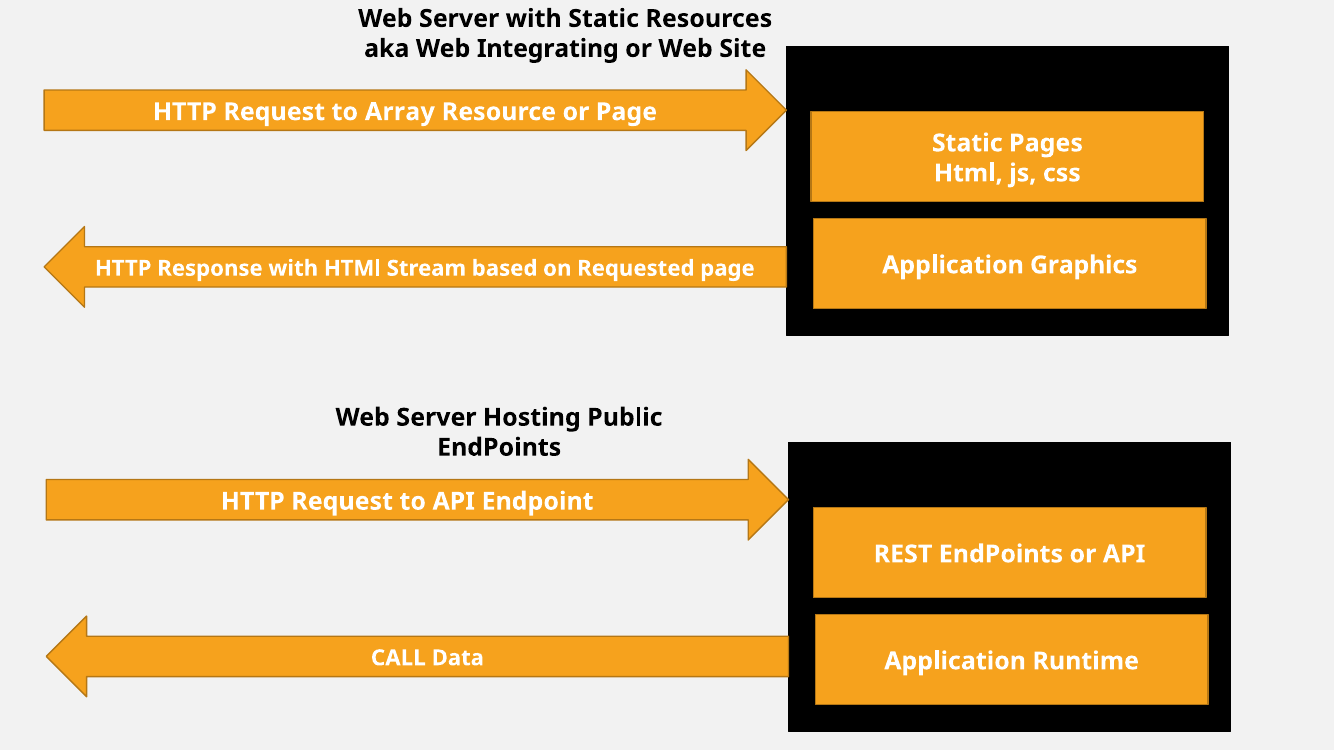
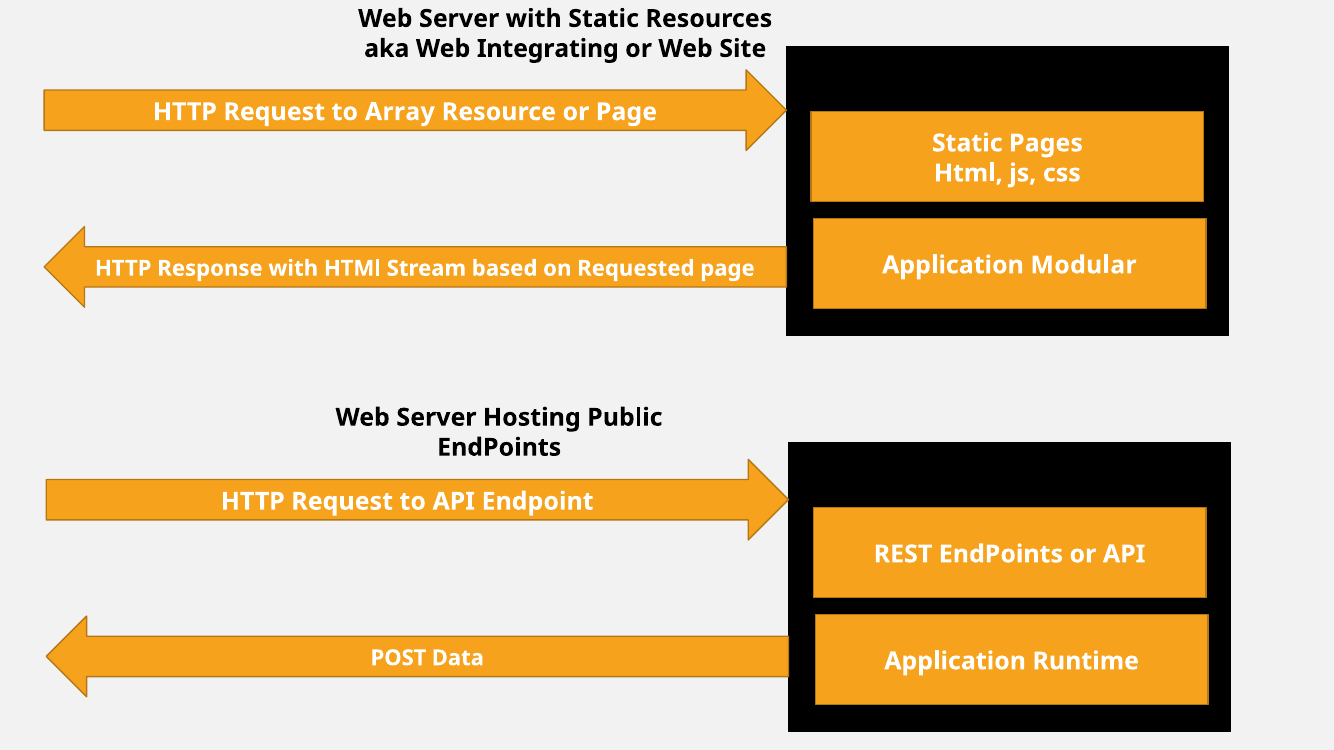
Graphics: Graphics -> Modular (1084, 265)
CALL: CALL -> POST (398, 658)
